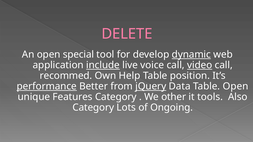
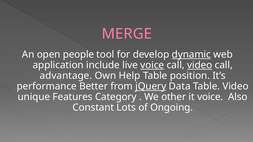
DELETE: DELETE -> MERGE (127, 34)
special: special -> people (78, 55)
include underline: present -> none (103, 65)
voice underline: none -> present (152, 65)
recommed: recommed -> advantage (66, 76)
performance underline: present -> none (47, 86)
Table Open: Open -> Video (236, 86)
it tools: tools -> voice (210, 97)
Category: Category -> Constant (93, 108)
